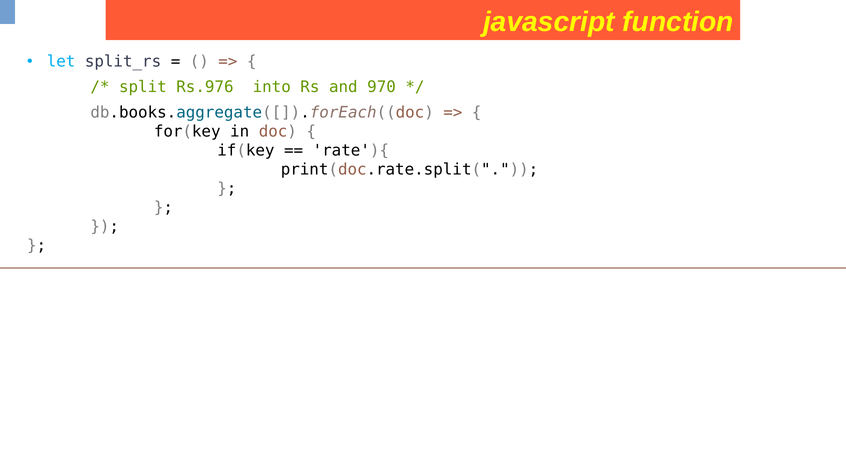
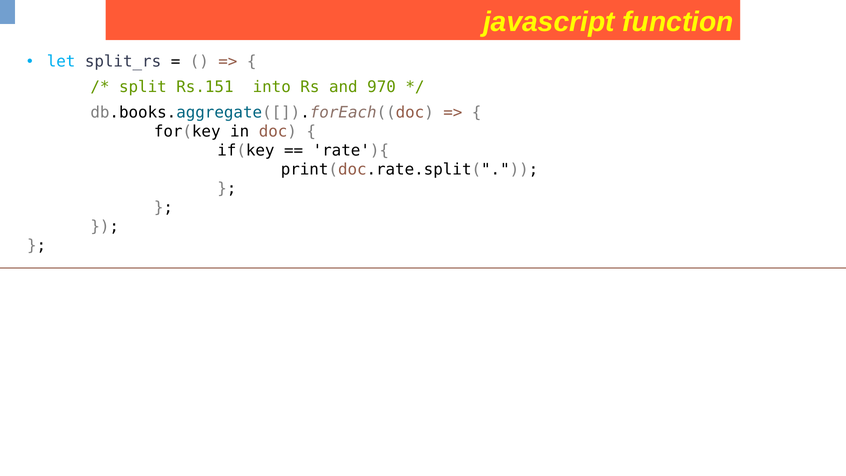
Rs.976: Rs.976 -> Rs.151 (205, 87)
